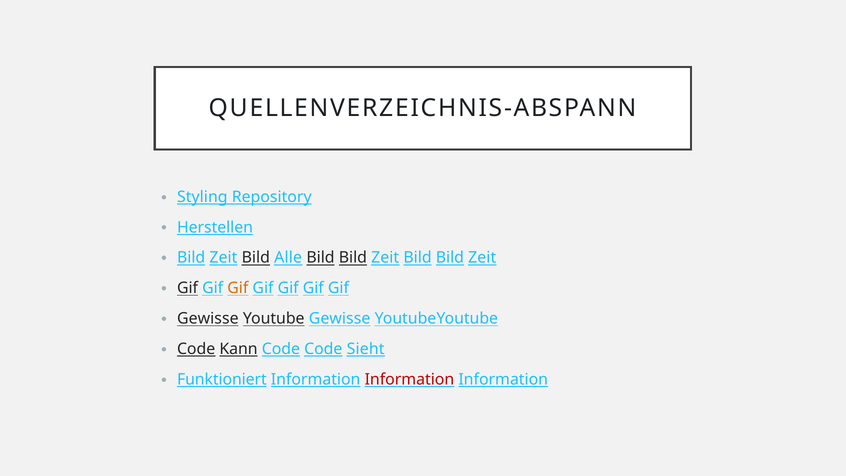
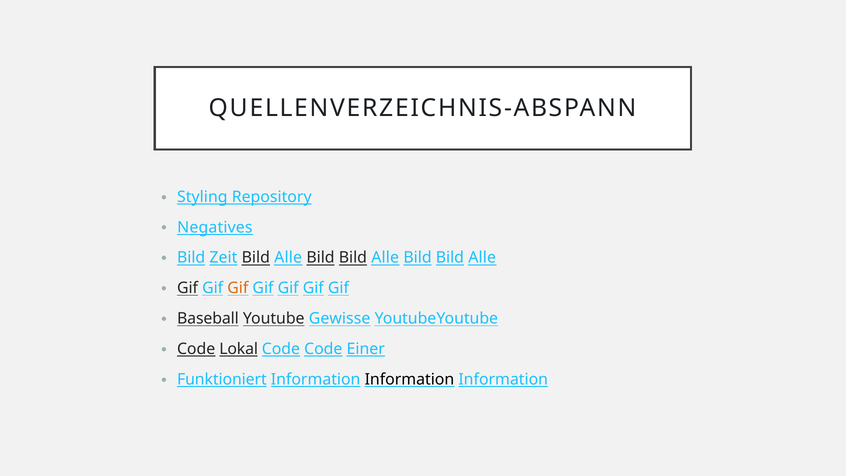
Herstellen: Herstellen -> Negatives (215, 227)
Zeit: Zeit -> Alle (385, 258)
Zeit: Zeit -> Alle (482, 258)
Gewisse: Gewisse -> Baseball (208, 318)
Kann: Kann -> Lokal (239, 349)
Sieht: Sieht -> Einer (366, 349)
Information colour: red -> black (409, 379)
